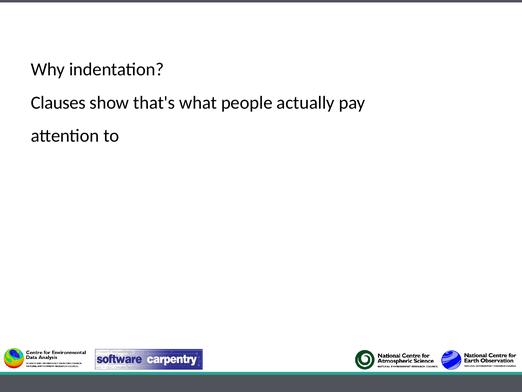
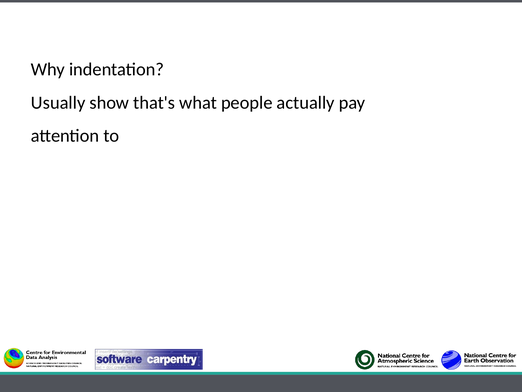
Clauses: Clauses -> Usually (58, 102)
